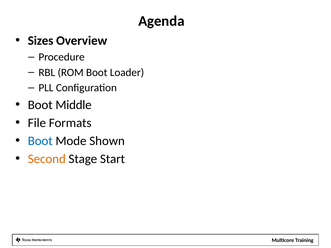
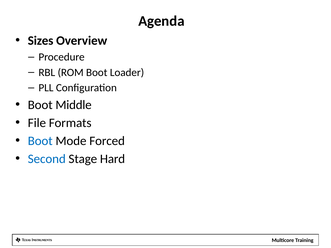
Shown: Shown -> Forced (107, 141)
Second colour: orange -> blue (47, 159)
Start: Start -> Hard (113, 159)
